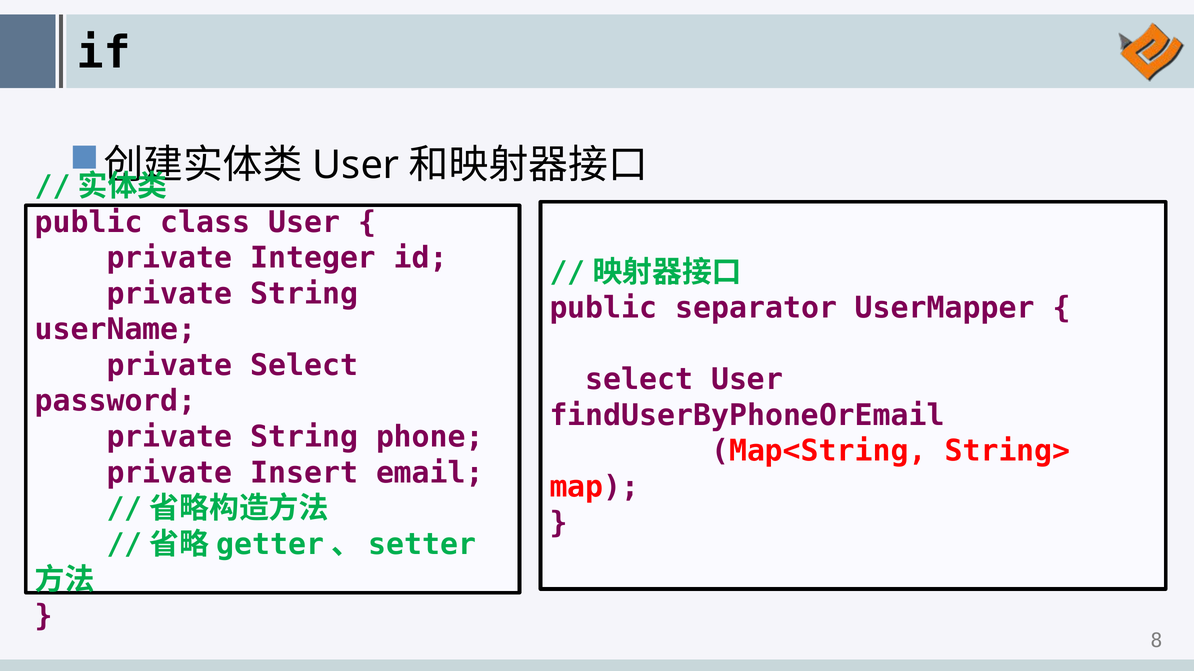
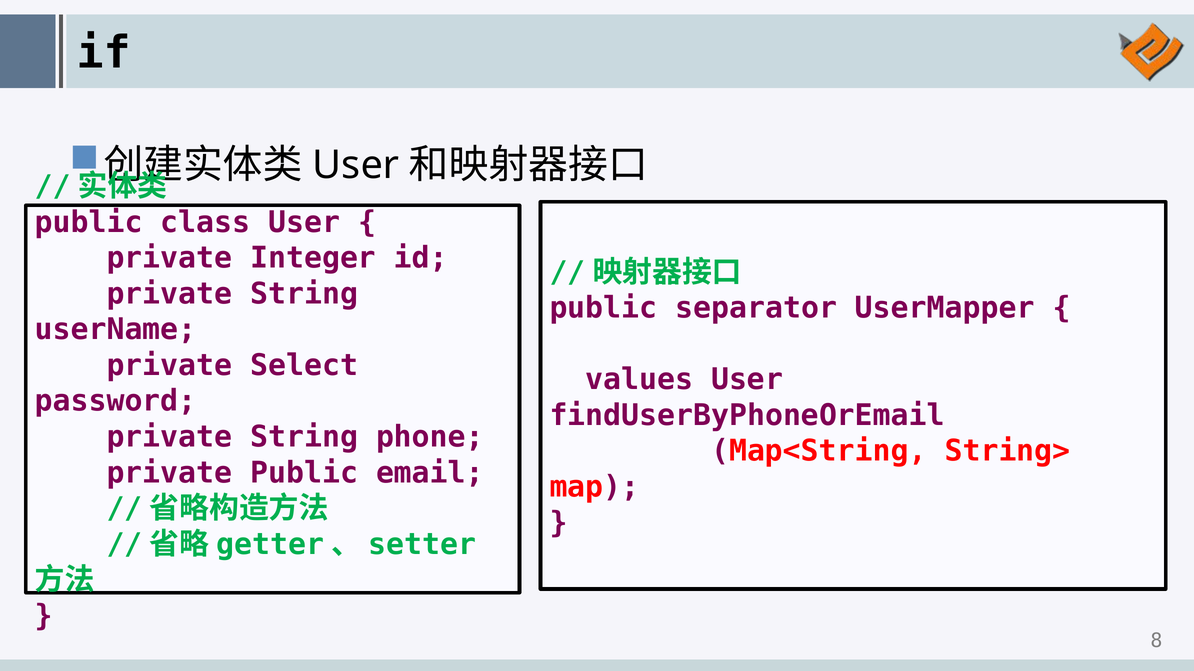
select: select -> values (639, 380)
private Insert: Insert -> Public (304, 473)
